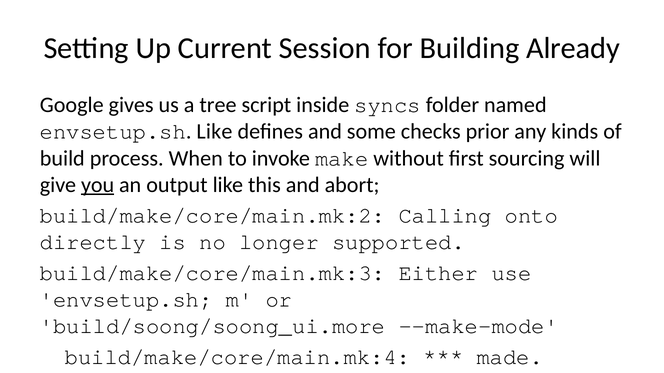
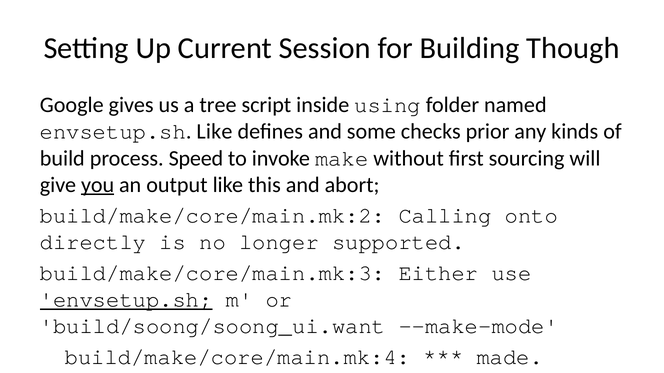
Already: Already -> Though (573, 48)
syncs: syncs -> using (388, 105)
When: When -> Speed (196, 158)
envsetup.sh underline: none -> present (126, 300)
build/soong/soong_ui.more: build/soong/soong_ui.more -> build/soong/soong_ui.want (213, 327)
